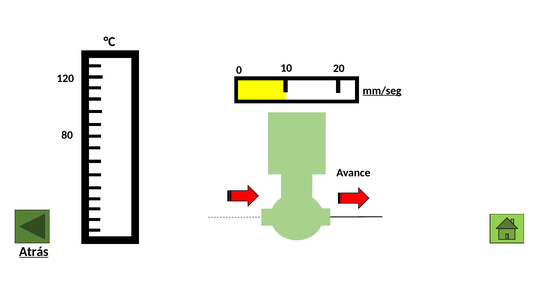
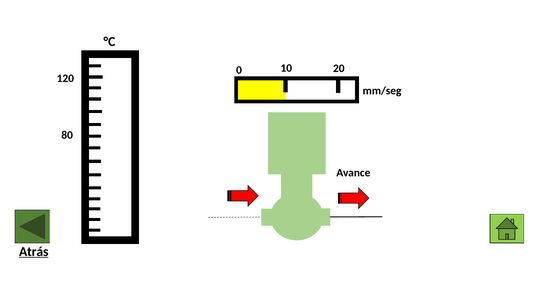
mm/seg underline: present -> none (382, 91)
